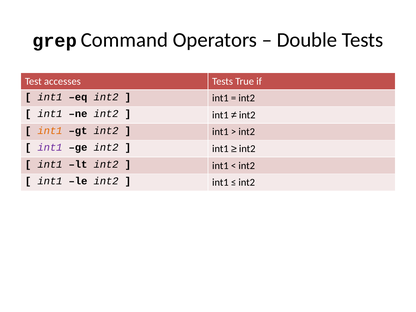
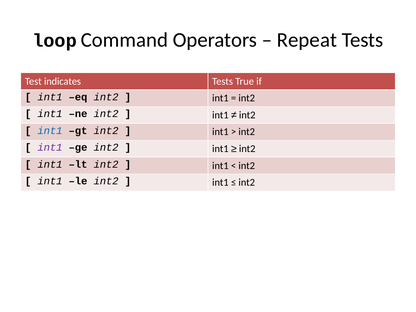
grep: grep -> loop (55, 41)
Double: Double -> Repeat (307, 40)
accesses: accesses -> indicates (62, 81)
int1 colour: orange -> blue (50, 131)
